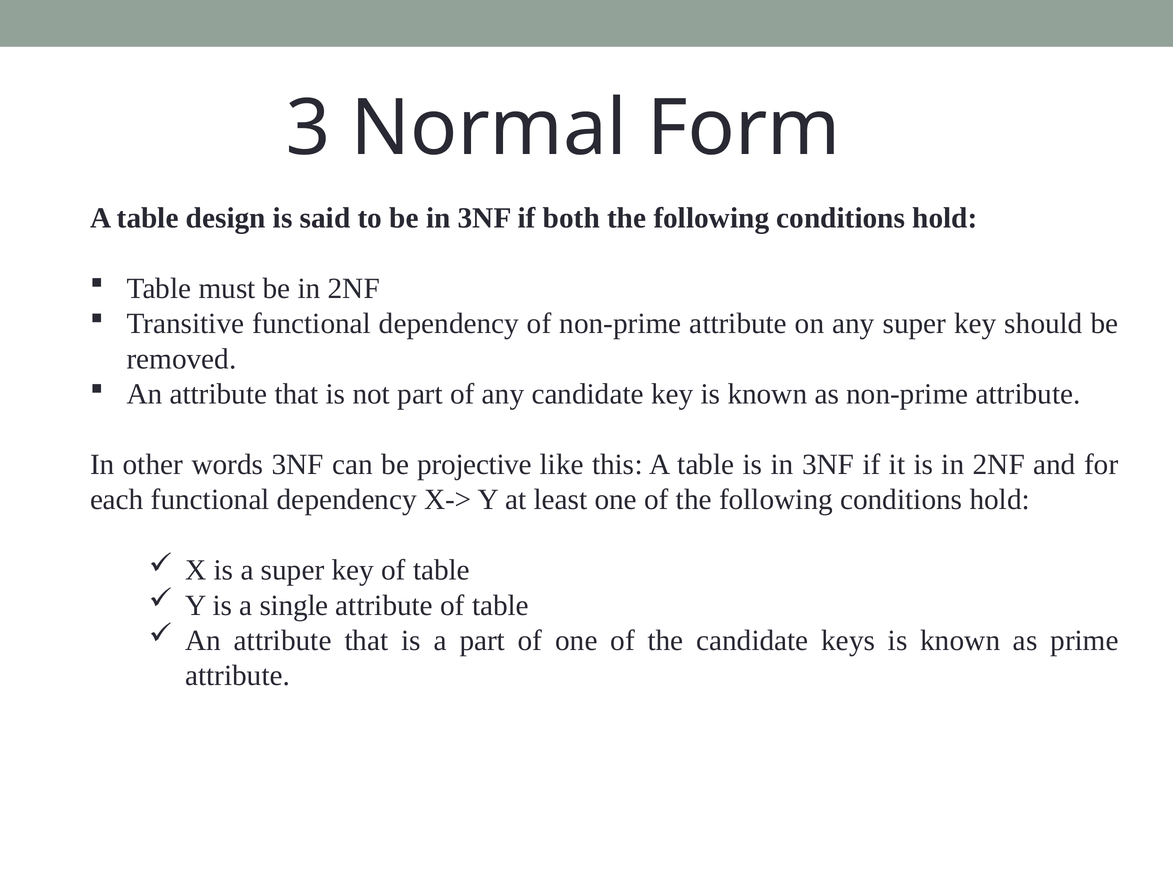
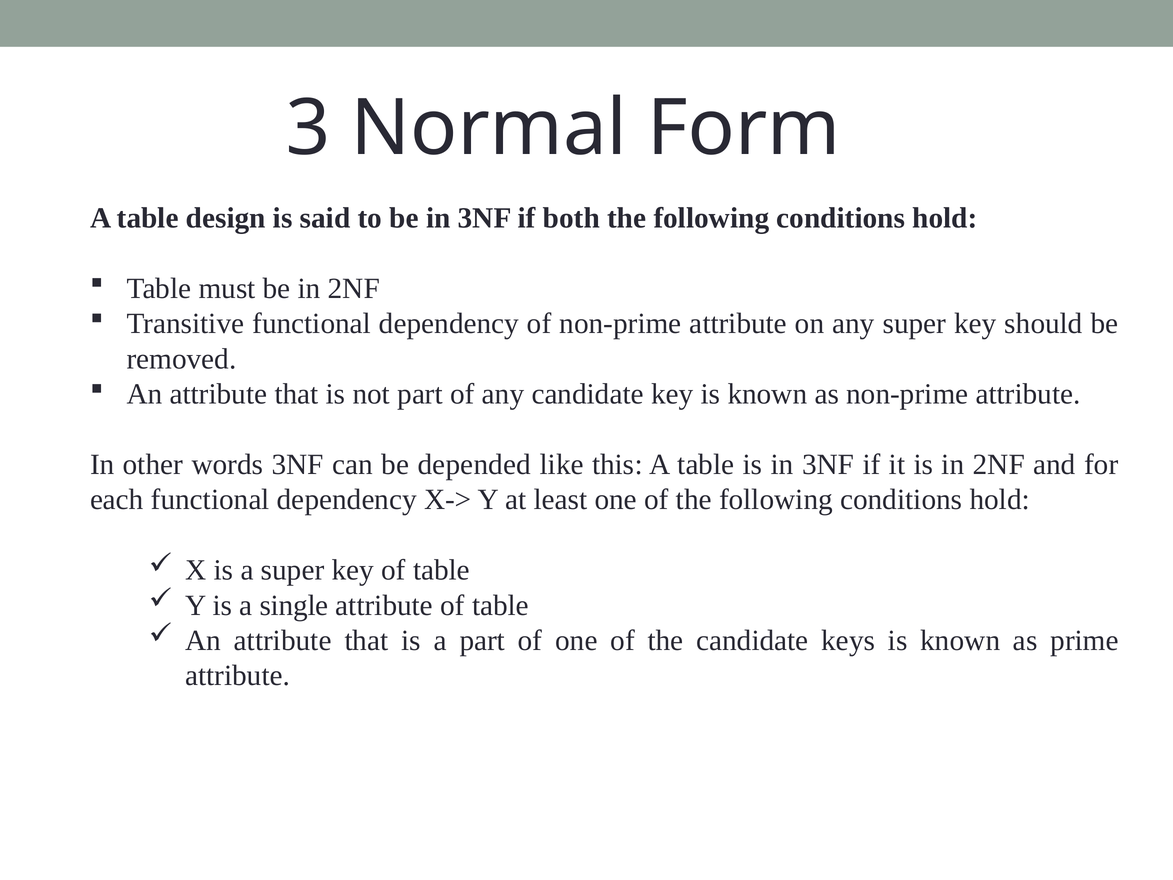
projective: projective -> depended (474, 464)
